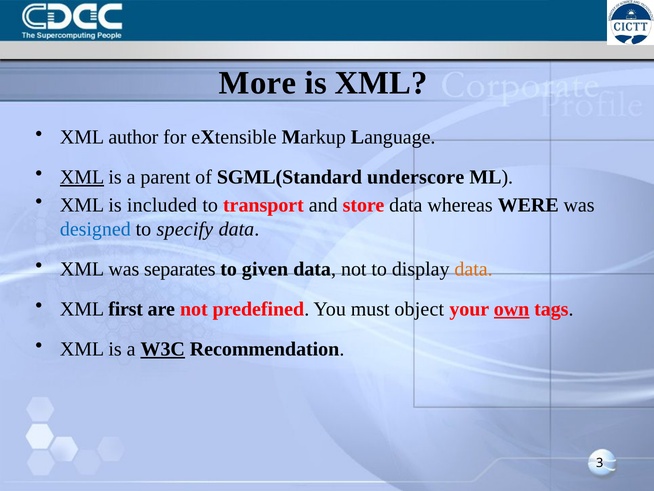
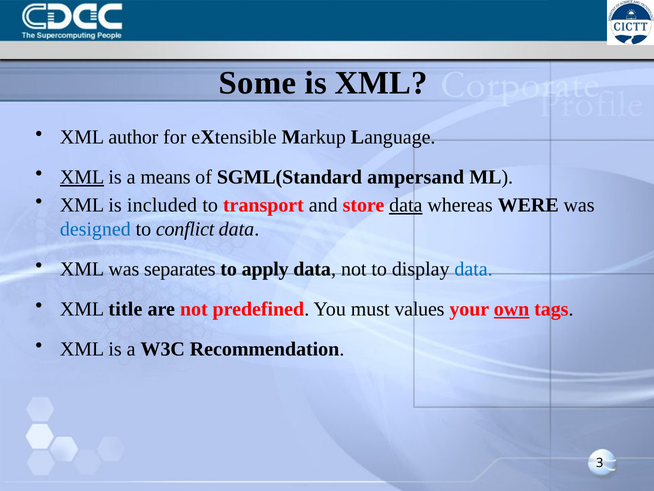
More: More -> Some (258, 83)
parent: parent -> means (166, 177)
underscore: underscore -> ampersand (416, 177)
data underline: none -> present (406, 205)
specify: specify -> conflict (185, 229)
given: given -> apply (265, 269)
data colour: orange -> blue (474, 269)
first: first -> title (125, 309)
object: object -> values (419, 309)
W3C underline: present -> none (163, 349)
